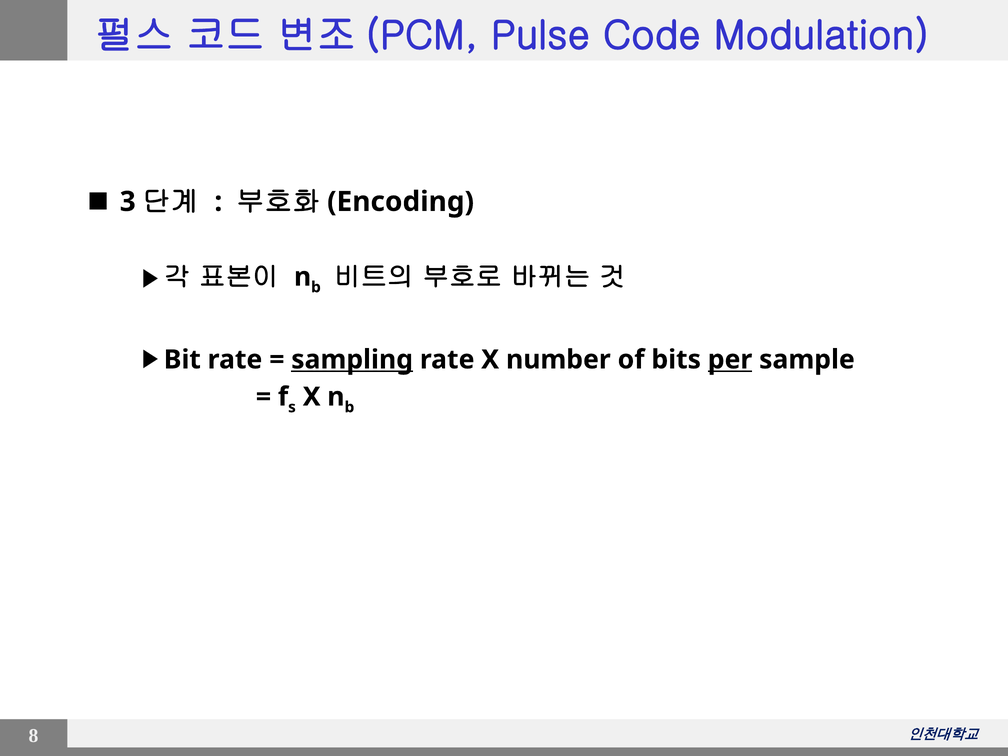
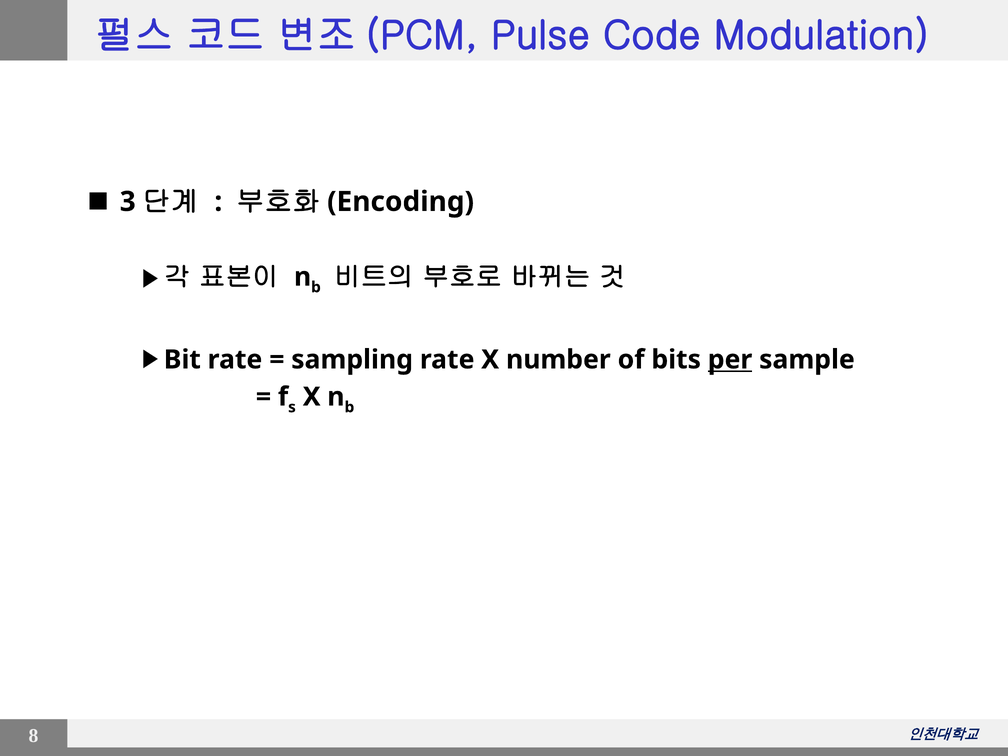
sampling underline: present -> none (352, 360)
